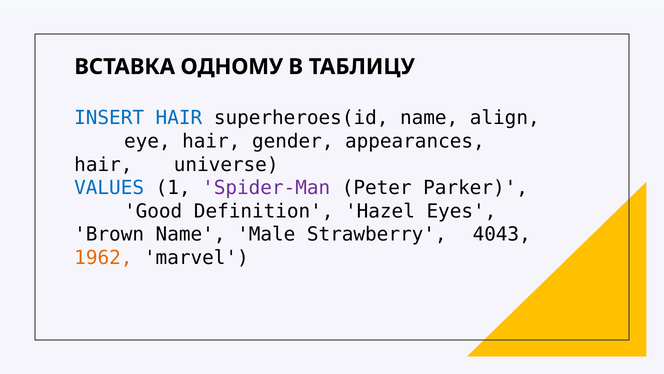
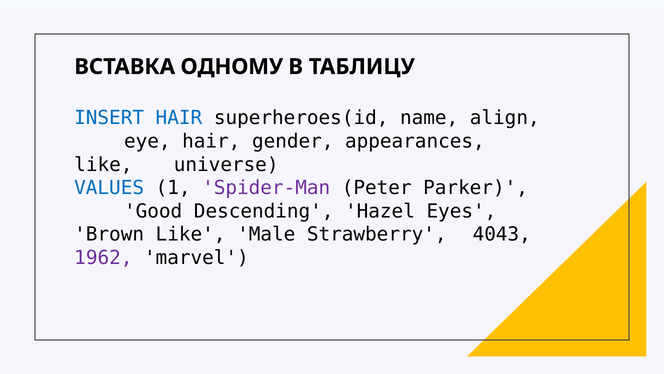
hair: hair -> like (103, 164)
Definition: Definition -> Descending (264, 211)
Brown Name: Name -> Like (191, 234)
1962 colour: orange -> purple (103, 257)
